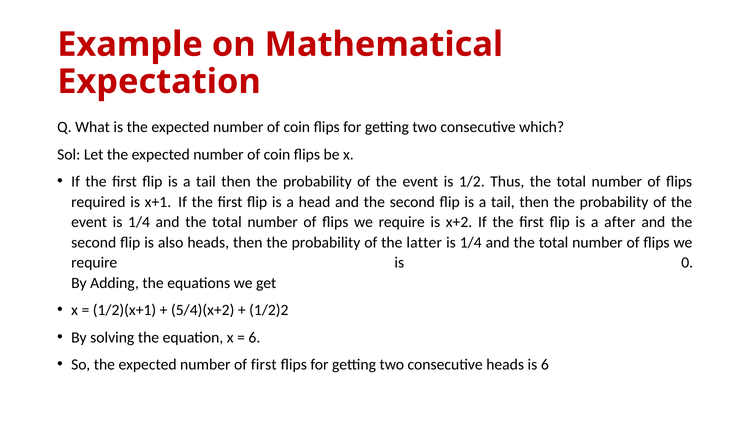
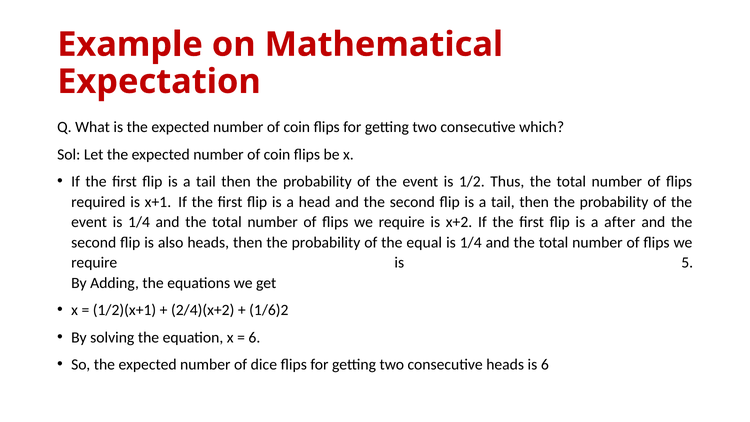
latter: latter -> equal (424, 242)
0: 0 -> 5 (687, 263)
5/4)(x+2: 5/4)(x+2 -> 2/4)(x+2 (203, 310)
1/2)2: 1/2)2 -> 1/6)2 (269, 310)
of first: first -> dice (264, 365)
